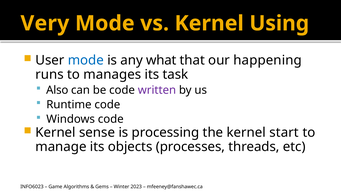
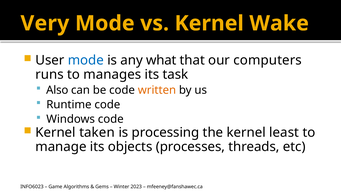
Using: Using -> Wake (279, 23)
happening: happening -> computers (268, 60)
written colour: purple -> orange (157, 90)
sense: sense -> taken (97, 132)
start: start -> least (284, 132)
